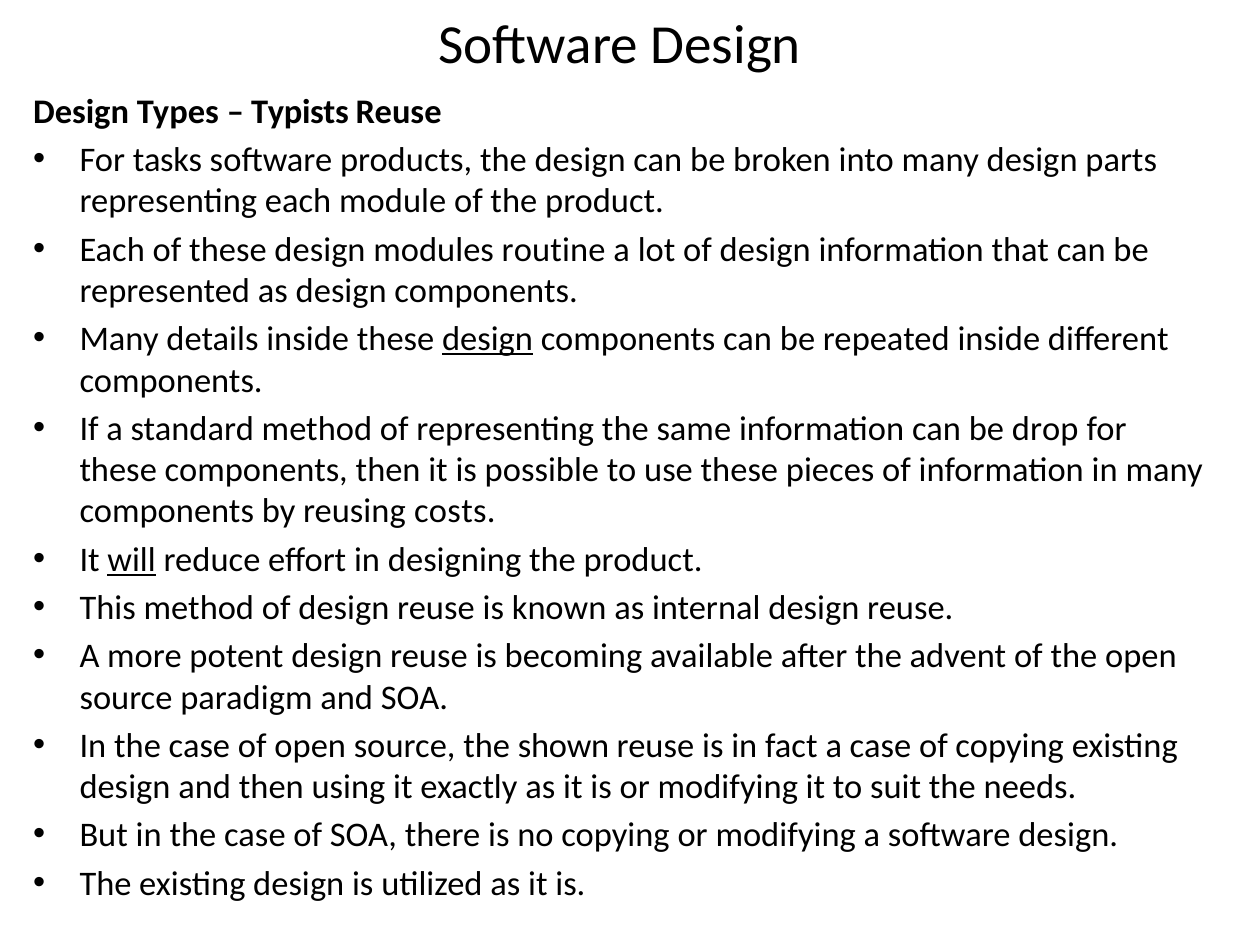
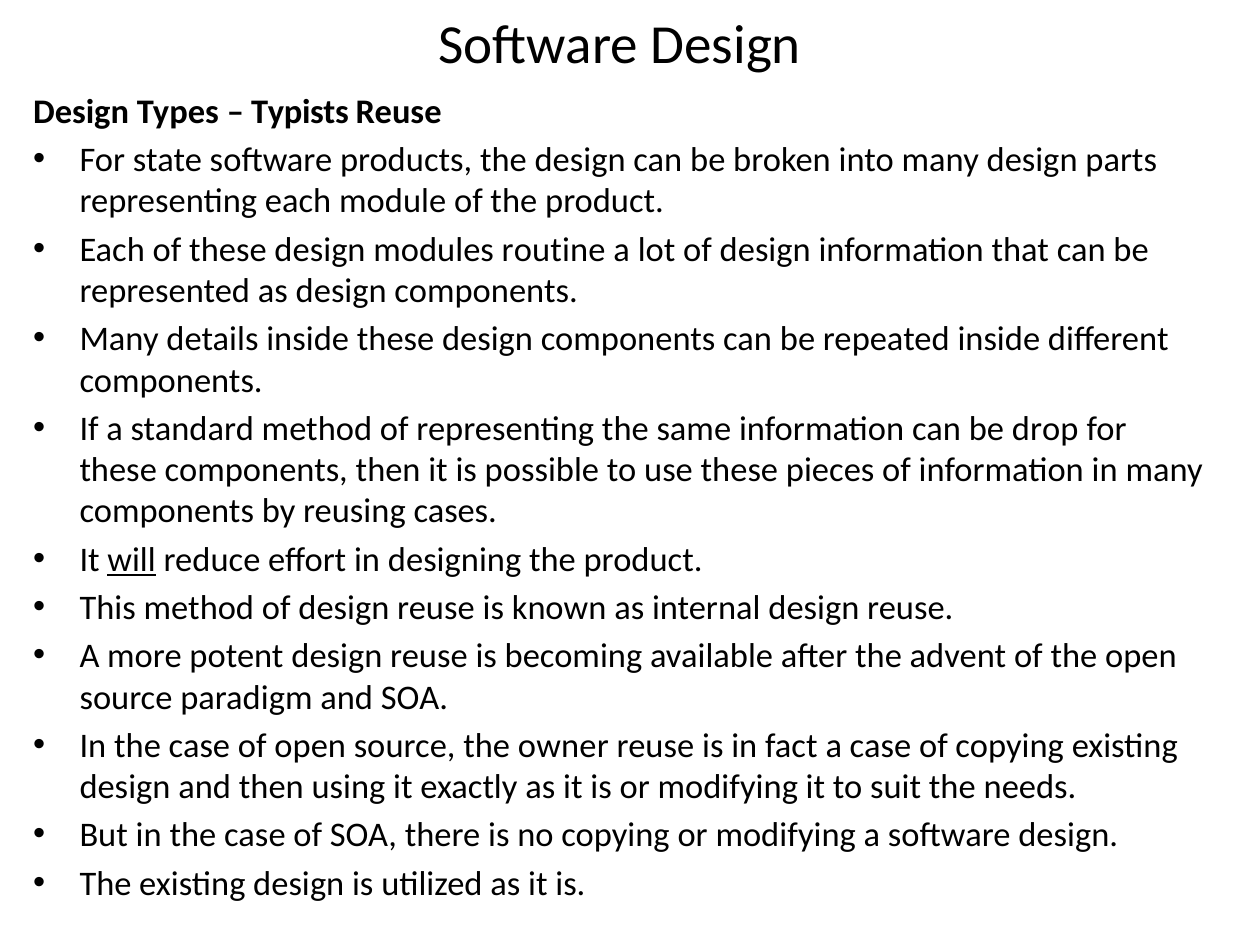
tasks: tasks -> state (167, 160)
design underline: present -> none (488, 339)
costs: costs -> cases (455, 512)
shown: shown -> owner (563, 746)
